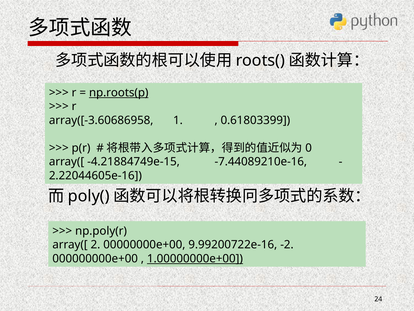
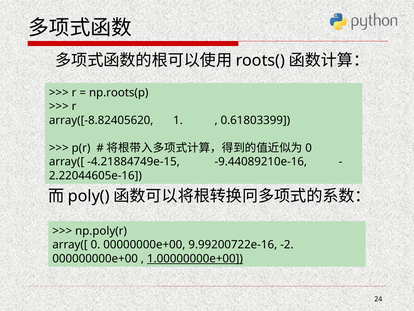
np.roots(p underline: present -> none (119, 93)
array([-3.60686958: array([-3.60686958 -> array([-8.82405620 (101, 120)
-7.44089210e-16: -7.44089210e-16 -> -9.44089210e-16 (261, 162)
array([ 2: 2 -> 0 (95, 244)
